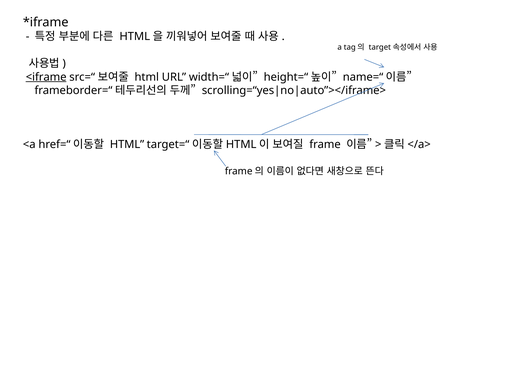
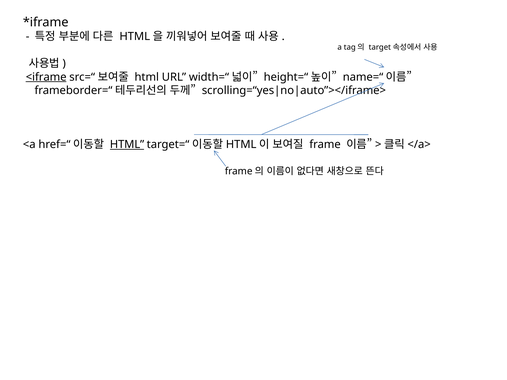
HTML underline: none -> present (127, 145)
